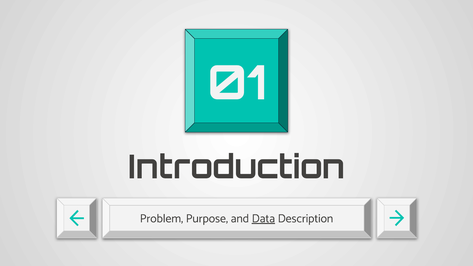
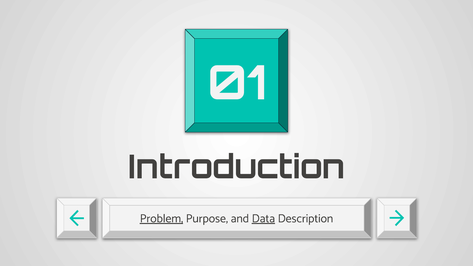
Problem underline: none -> present (161, 218)
